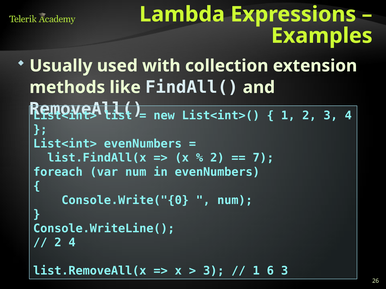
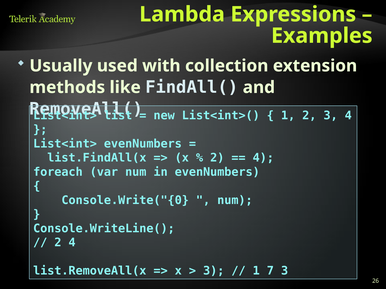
7: 7 -> 4 (263, 158)
6: 6 -> 7 (270, 271)
